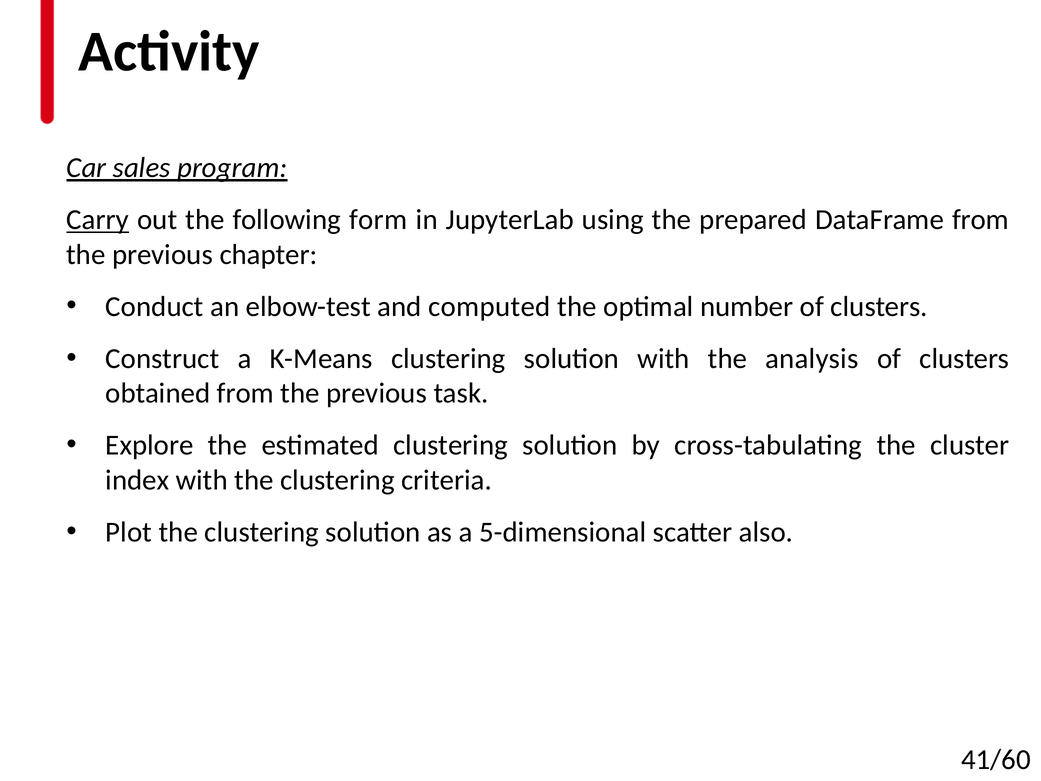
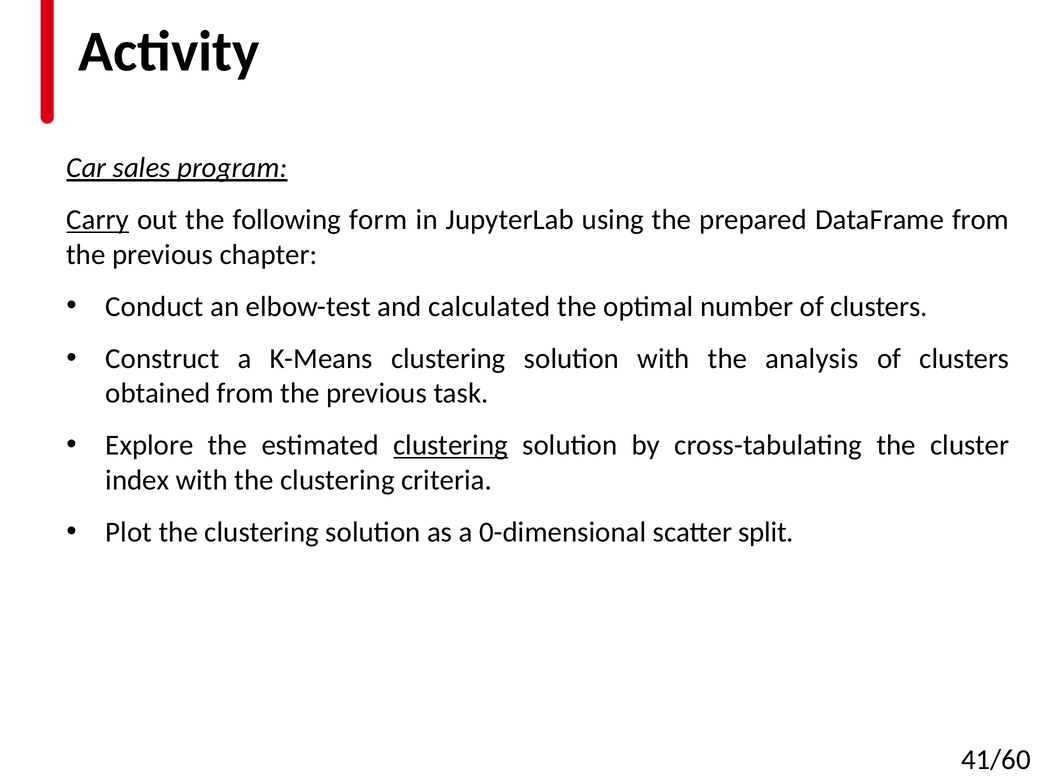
computed: computed -> calculated (489, 306)
clustering underline: none -> present (451, 445)
5-dimensional: 5-dimensional -> 0-dimensional (563, 532)
also: also -> split (766, 532)
